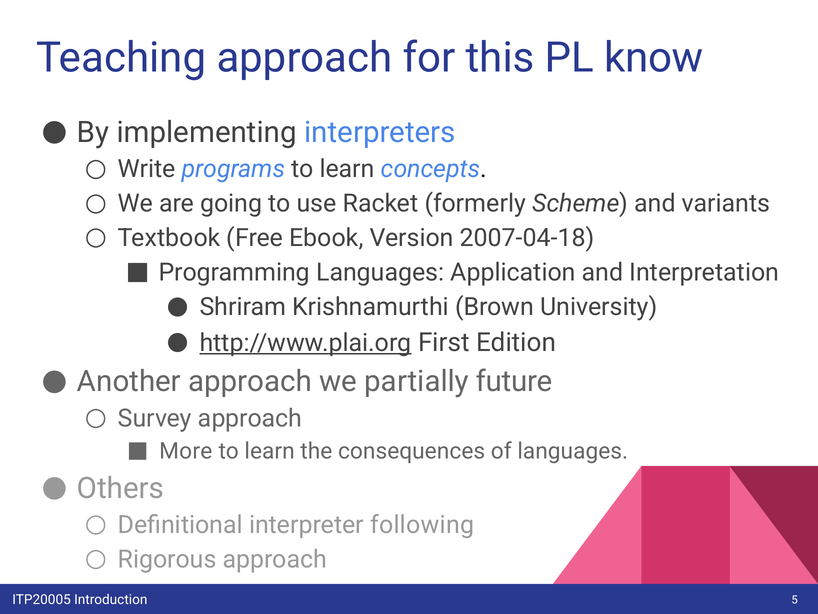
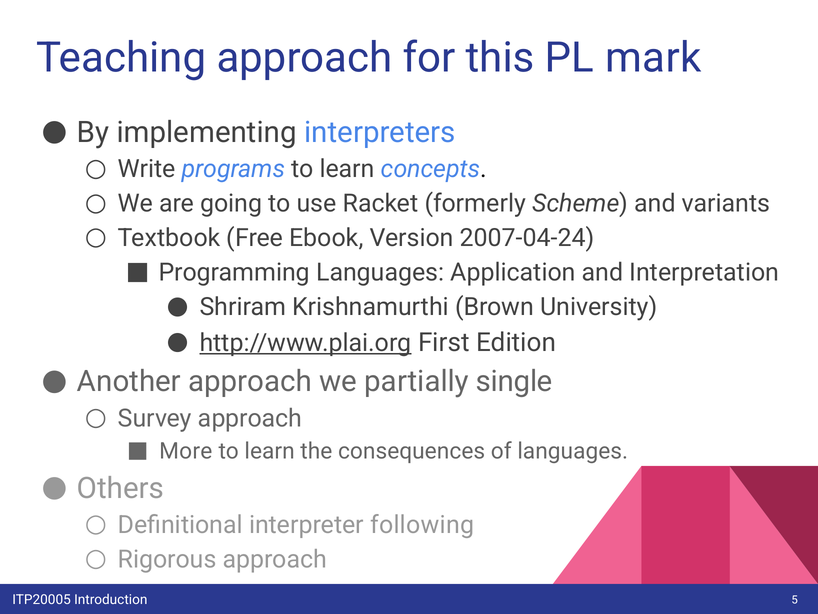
know: know -> mark (653, 58)
2007-04-18: 2007-04-18 -> 2007-04-24 (527, 238)
future: future -> single (514, 381)
